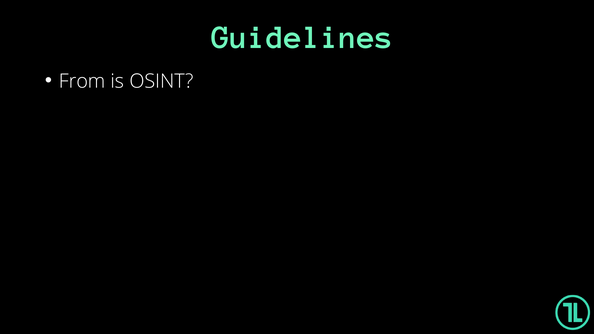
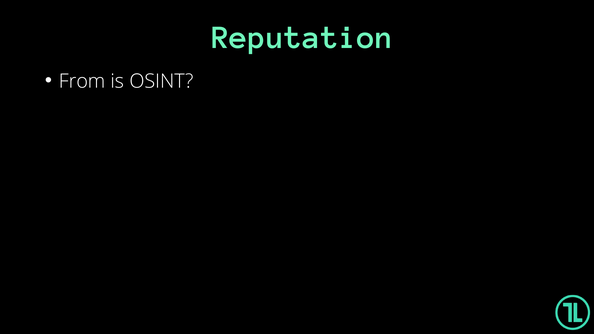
Guidelines: Guidelines -> Reputation (303, 37)
